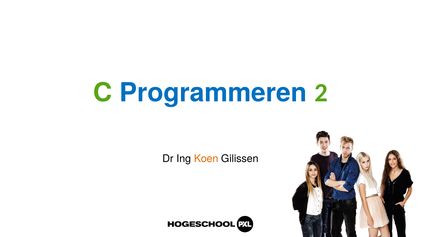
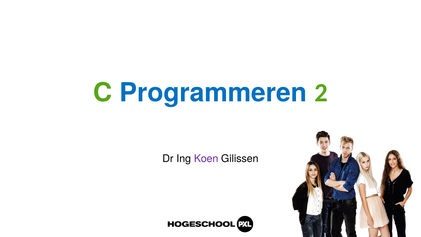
Koen colour: orange -> purple (206, 158)
